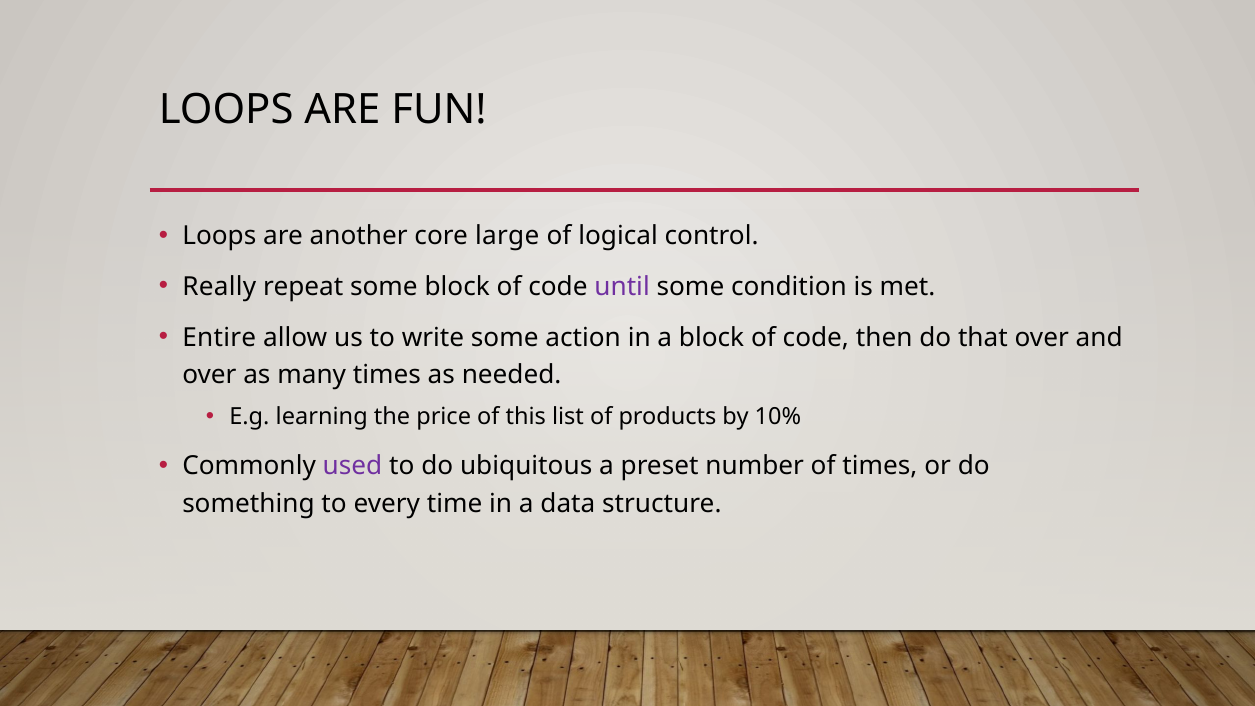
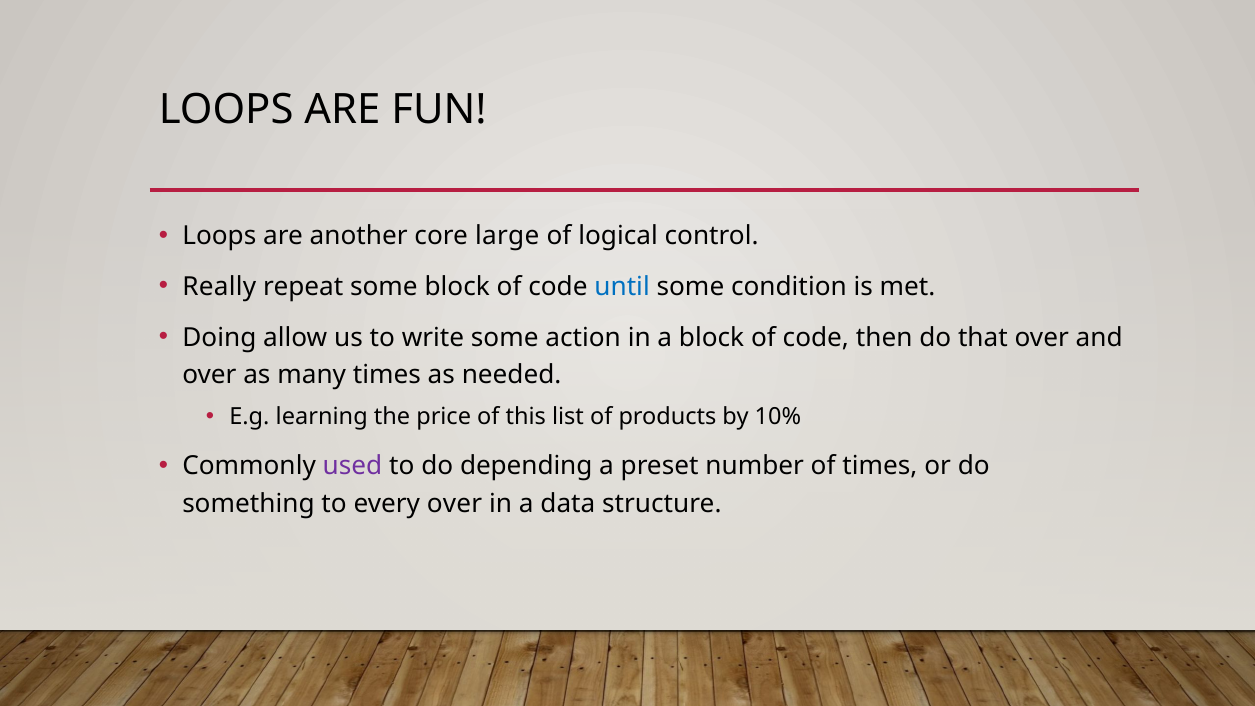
until colour: purple -> blue (622, 287)
Entire: Entire -> Doing (219, 337)
ubiquitous: ubiquitous -> depending (526, 466)
every time: time -> over (455, 504)
